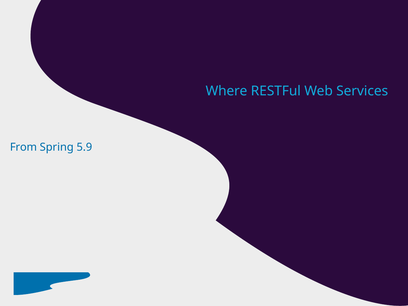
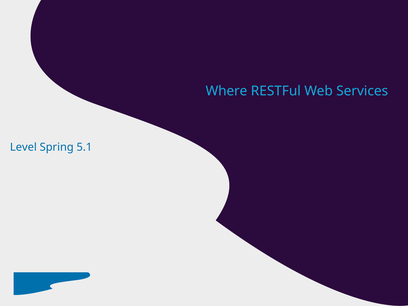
From: From -> Level (23, 147)
5.9: 5.9 -> 5.1 (84, 147)
